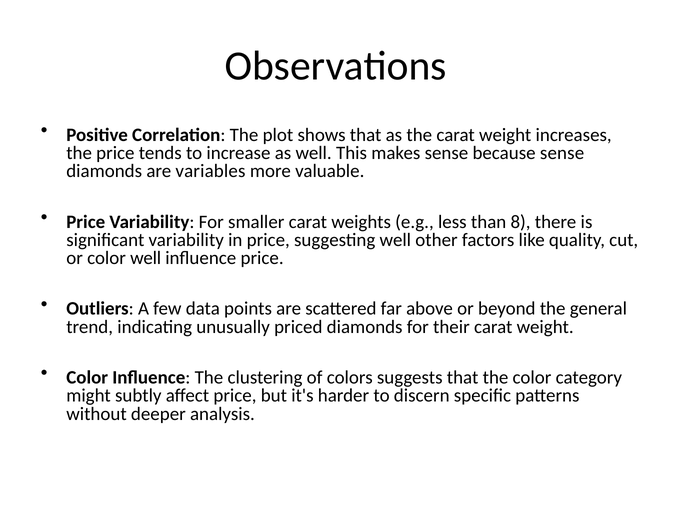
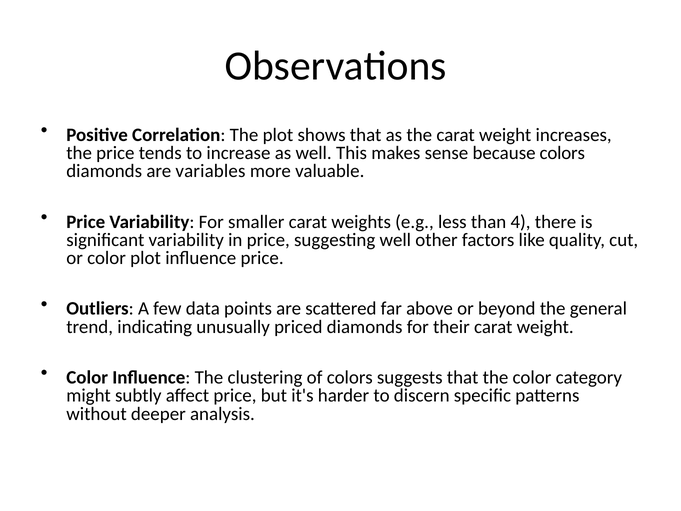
because sense: sense -> colors (562, 153)
8: 8 -> 4 (521, 222)
color well: well -> plot (146, 258)
